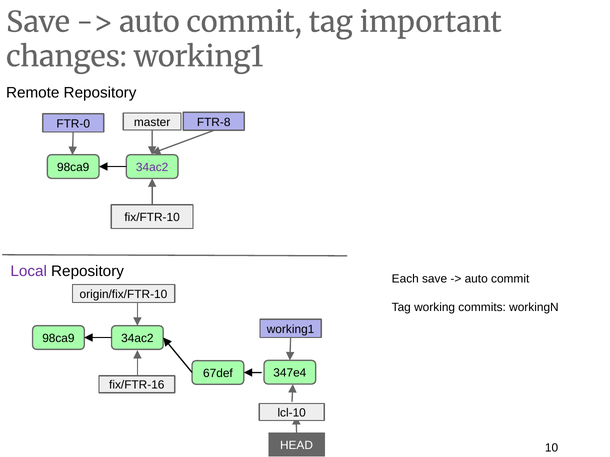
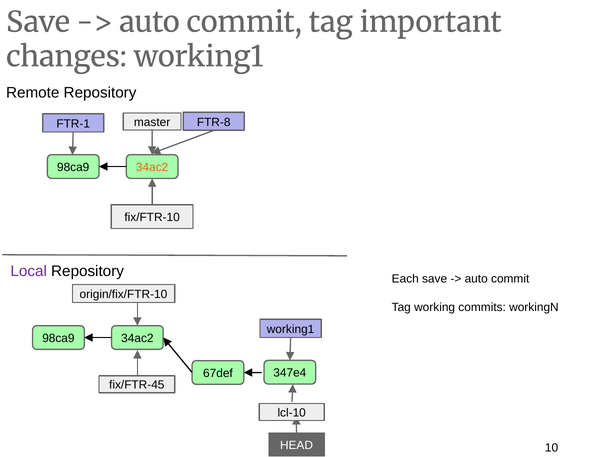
FTR-0: FTR-0 -> FTR-1 (73, 124)
34ac2 colour: purple -> orange (152, 168)
fix/FTR-16: fix/FTR-16 -> fix/FTR-45 (137, 385)
